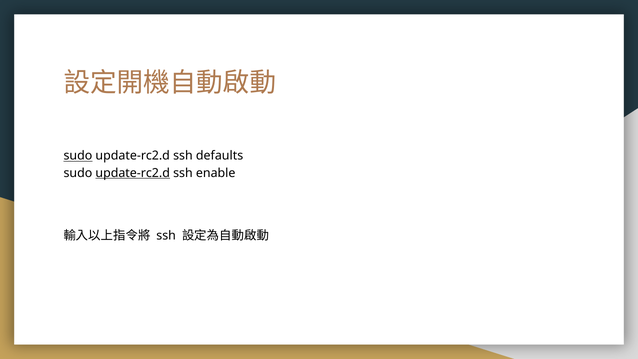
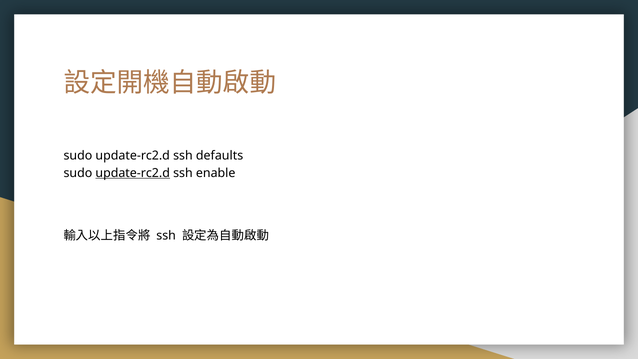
sudo underline: present -> none (78, 156)
